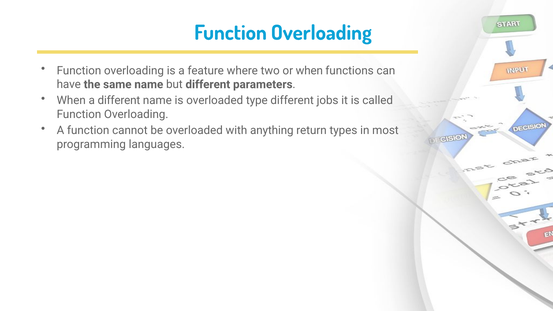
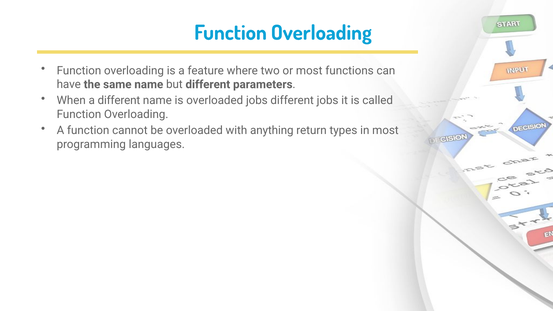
or when: when -> most (309, 71)
overloaded type: type -> jobs (257, 101)
